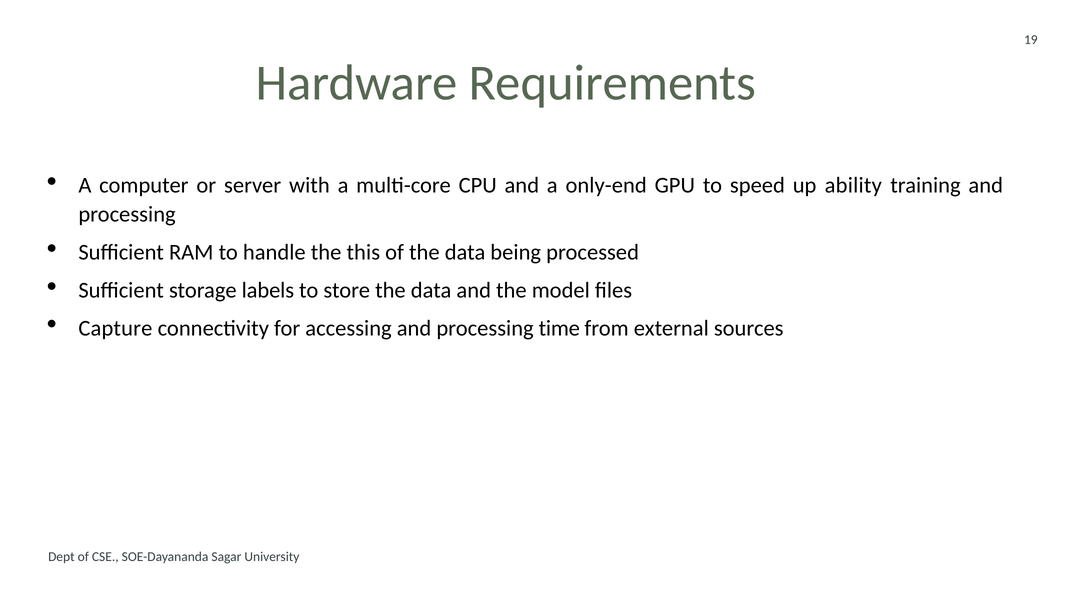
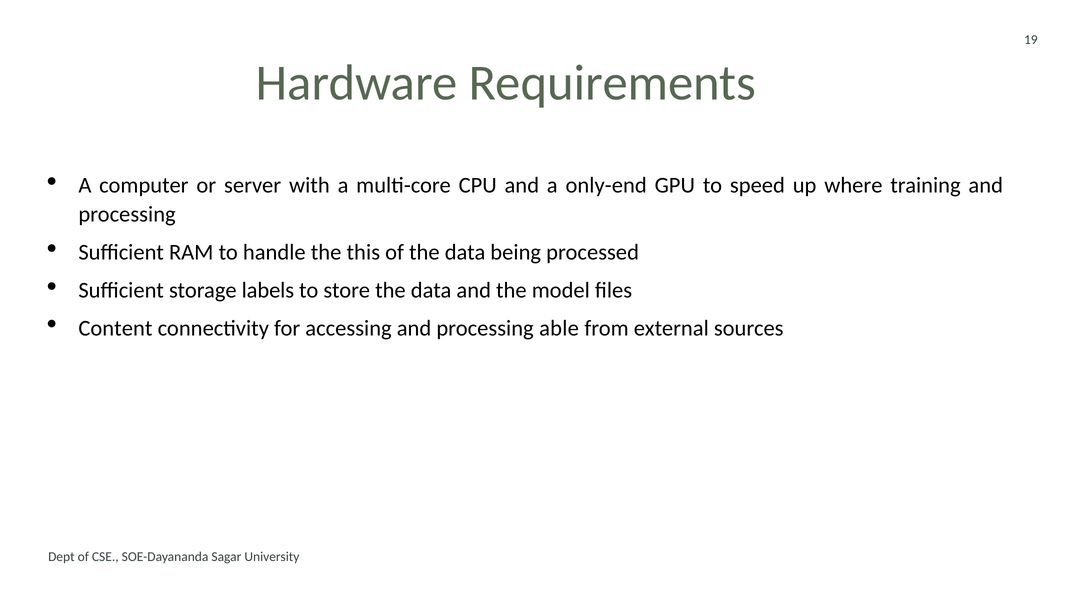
ability: ability -> where (853, 186)
Capture: Capture -> Content (115, 328)
time: time -> able (559, 328)
